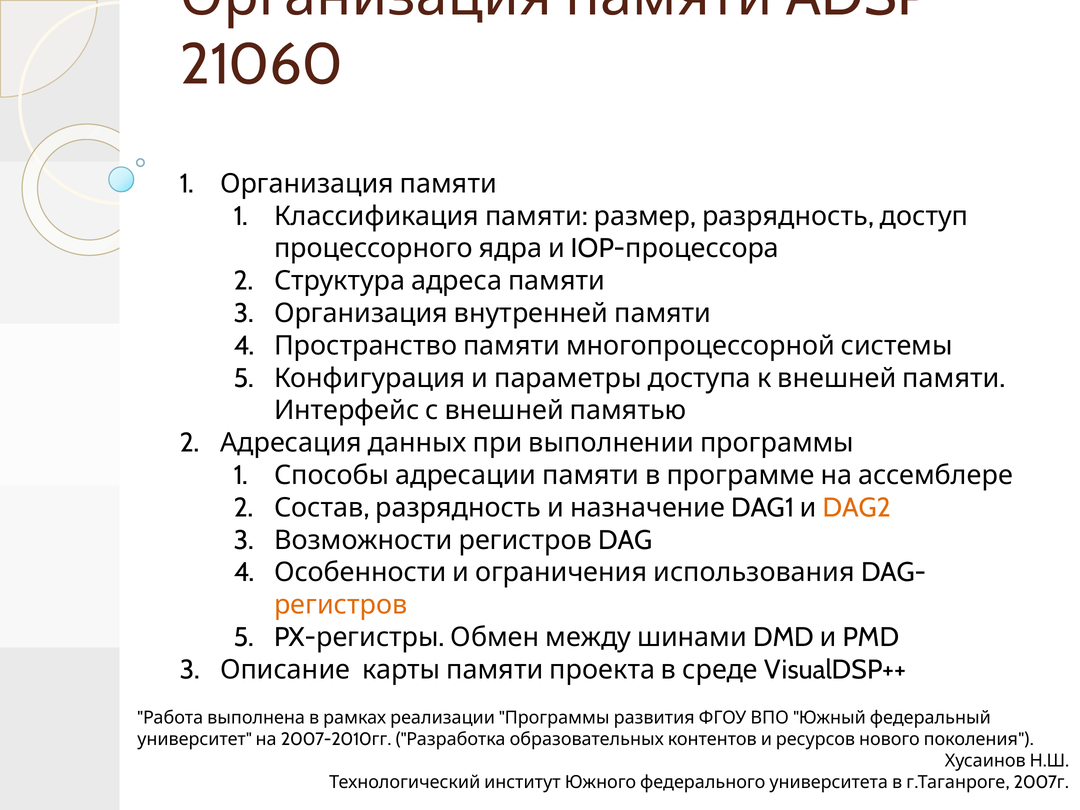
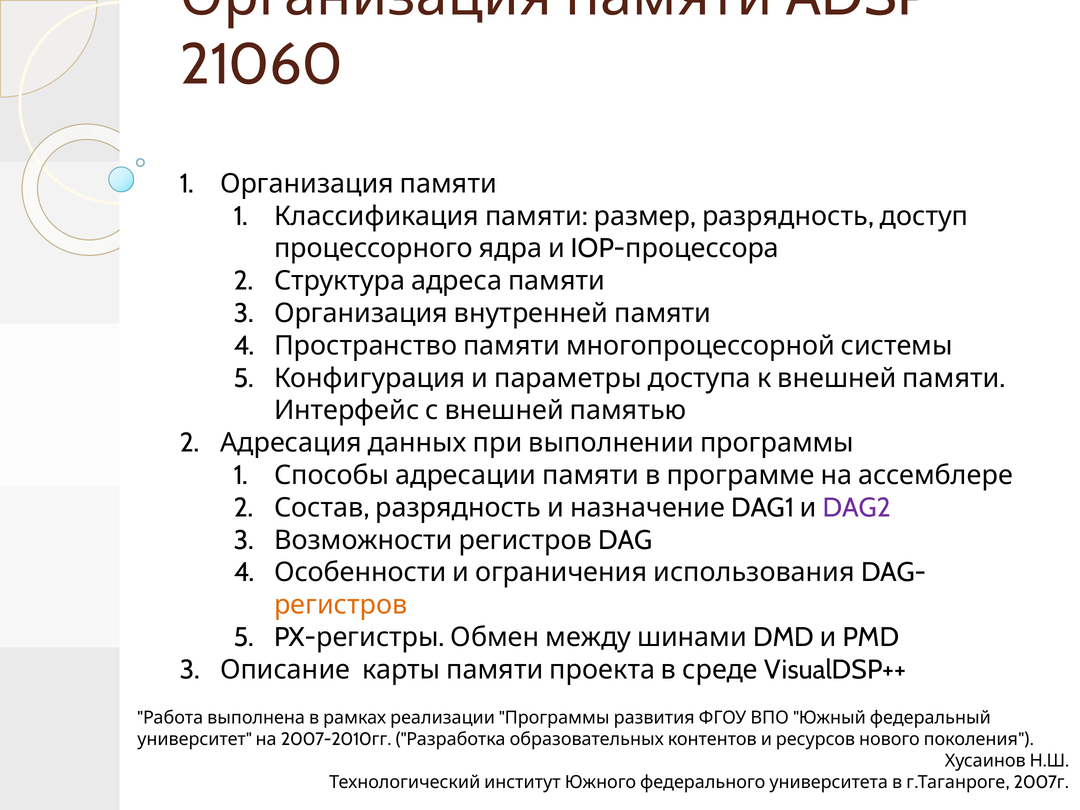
DAG2 colour: orange -> purple (857, 508)
